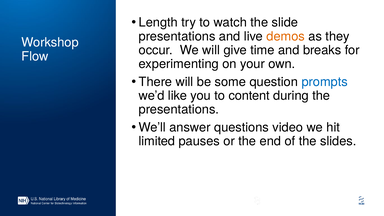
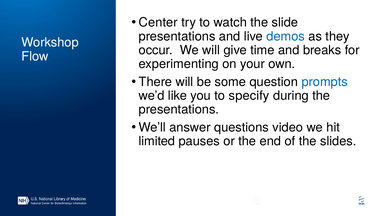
Length: Length -> Center (158, 22)
demos colour: orange -> blue (286, 36)
content: content -> specify (249, 96)
